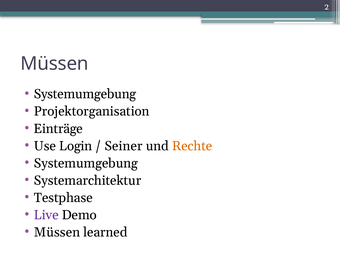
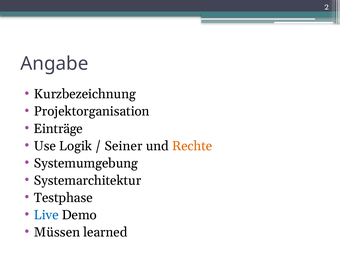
Müssen: Müssen -> Angabe (54, 64)
Systemumgebung: Systemumgebung -> Kurzbezeichnung (85, 94)
Login: Login -> Logik (76, 146)
Live colour: purple -> blue (46, 215)
